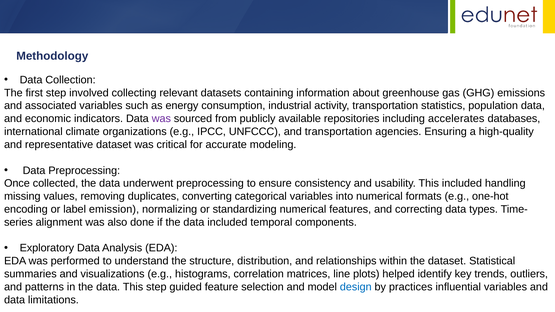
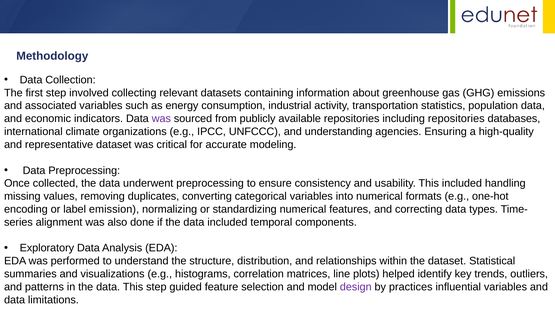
including accelerates: accelerates -> repositories (456, 119)
and transportation: transportation -> understanding (339, 132)
design colour: blue -> purple (356, 287)
